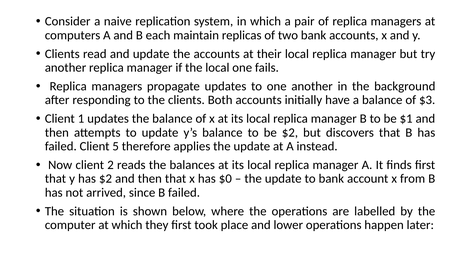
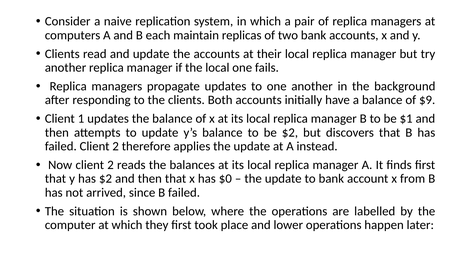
$3: $3 -> $9 (427, 100)
failed Client 5: 5 -> 2 (116, 147)
